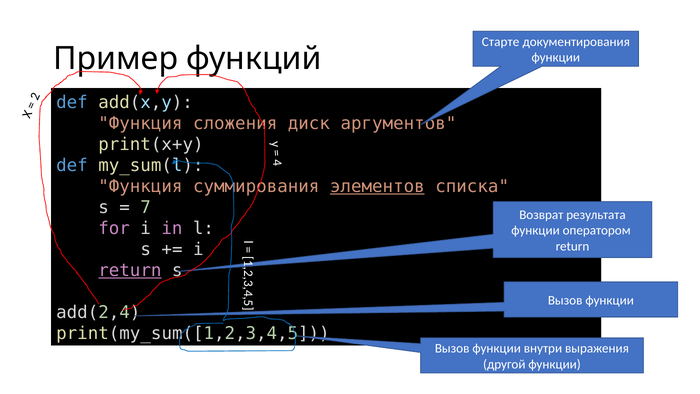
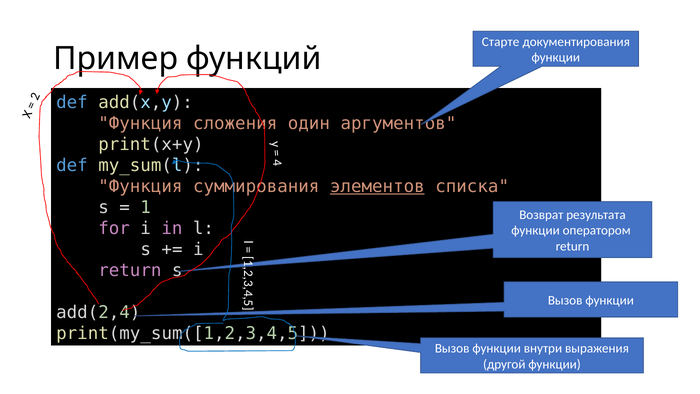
диск: диск -> один (309, 123)
7: 7 -> 1 (146, 207)
return underline: present -> none (130, 270)
